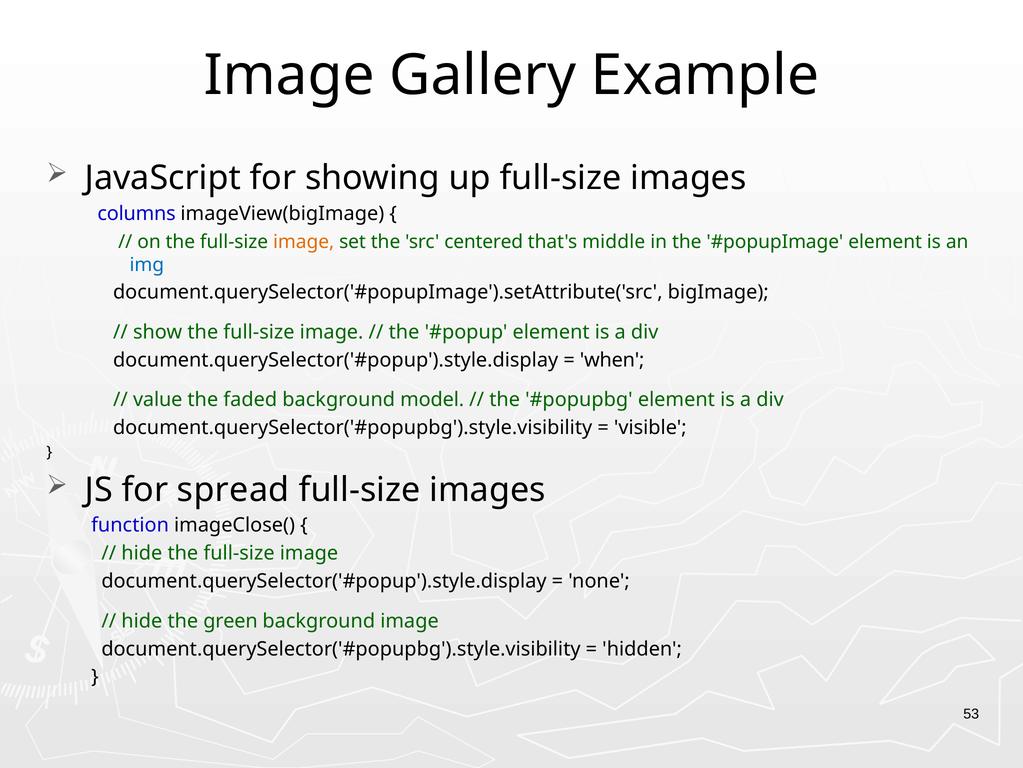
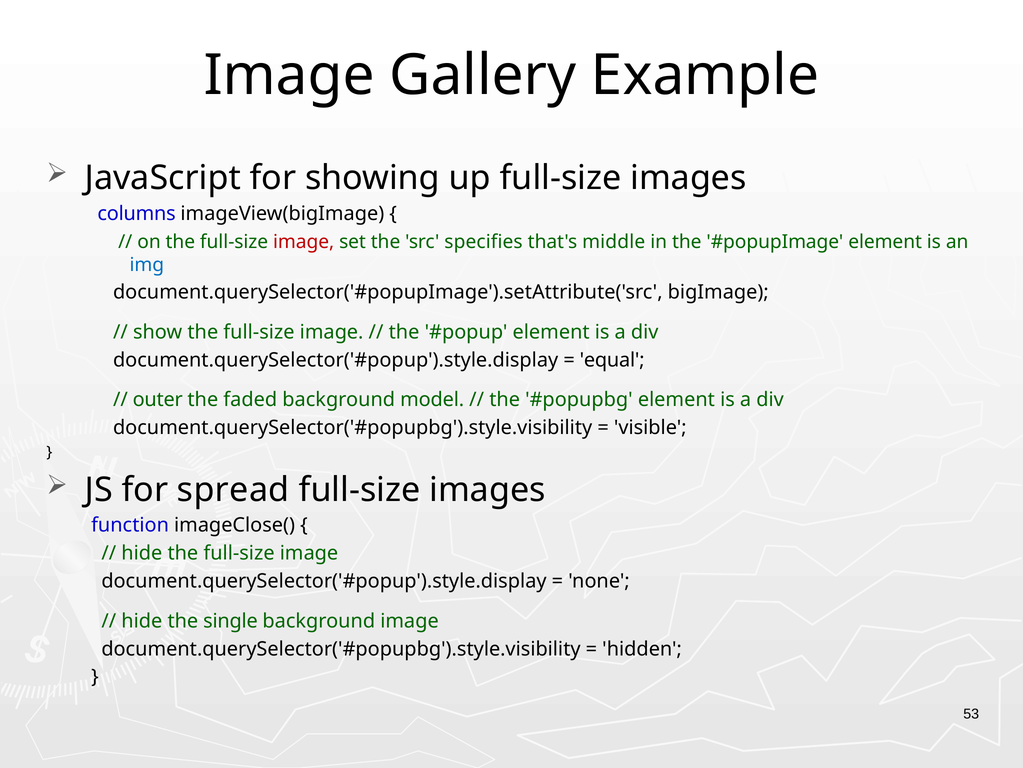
image colour: orange -> red (304, 241)
centered: centered -> specifies (484, 241)
when: when -> equal (612, 360)
value: value -> outer (158, 400)
green: green -> single (230, 620)
